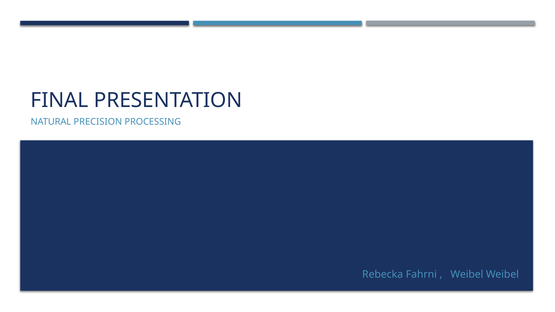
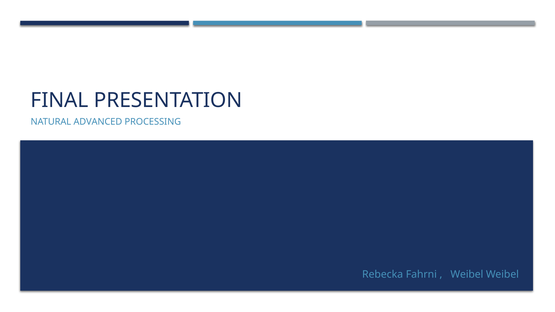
PRECISION: PRECISION -> ADVANCED (98, 122)
